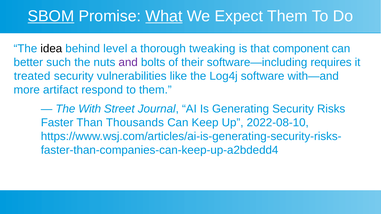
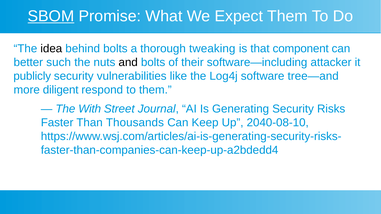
What underline: present -> none (164, 16)
behind level: level -> bolts (115, 49)
and colour: purple -> black (128, 62)
requires: requires -> attacker (331, 62)
treated: treated -> publicly (32, 76)
with—and: with—and -> tree—and (313, 76)
artifact: artifact -> diligent (61, 90)
2022-08-10: 2022-08-10 -> 2040-08-10 (278, 123)
